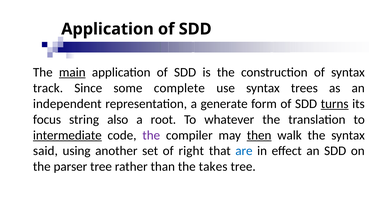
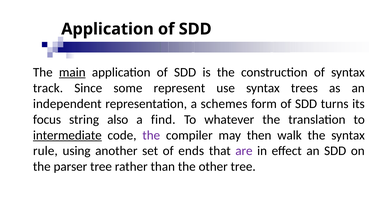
complete: complete -> represent (179, 88)
generate: generate -> schemes (224, 104)
turns underline: present -> none (335, 104)
root: root -> find (163, 119)
then underline: present -> none (259, 135)
said: said -> rule (45, 151)
right: right -> ends (191, 151)
are colour: blue -> purple (244, 151)
takes: takes -> other (213, 166)
